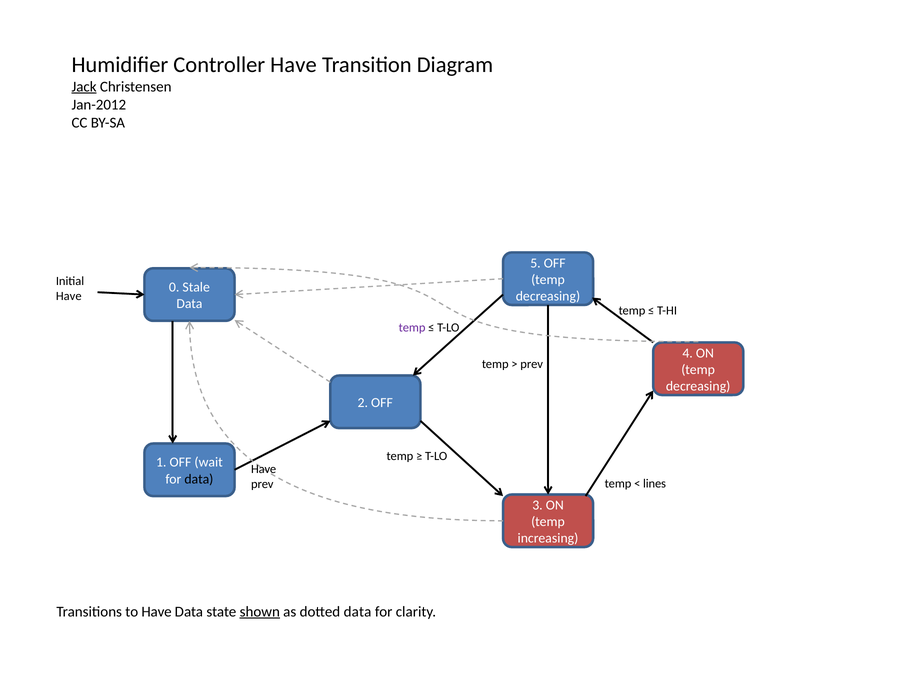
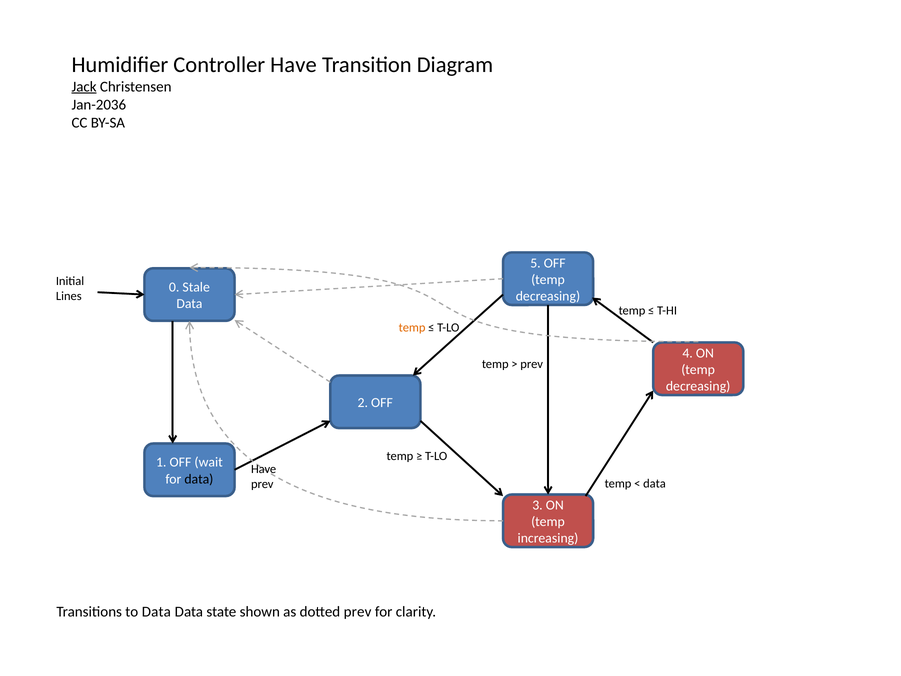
Jan-2012: Jan-2012 -> Jan-2036 (99, 105)
Have: Have -> Lines (69, 296)
temp colour: purple -> orange (412, 327)
lines: lines -> data (654, 483)
to Have: Have -> Data (156, 611)
shown underline: present -> none (260, 611)
dotted data: data -> prev (358, 611)
